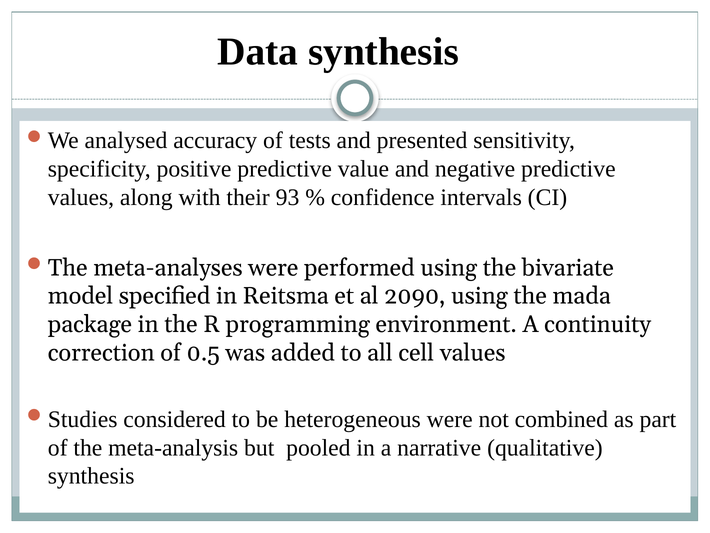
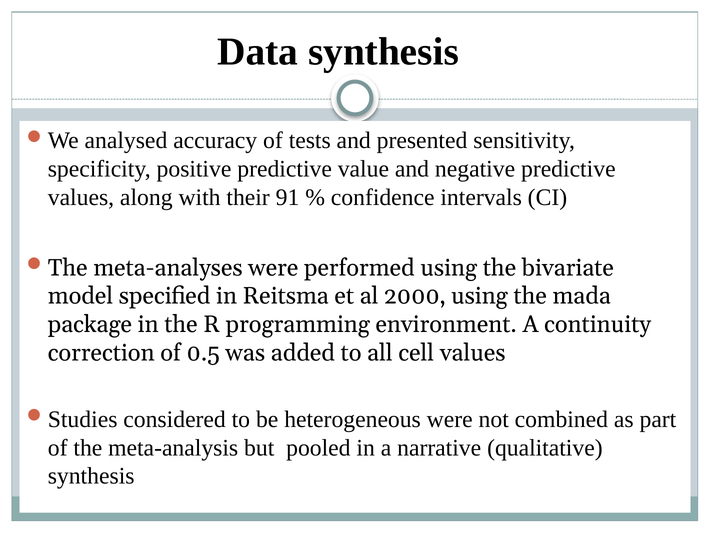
93: 93 -> 91 (288, 197)
2090: 2090 -> 2000 (415, 296)
